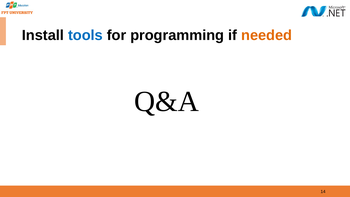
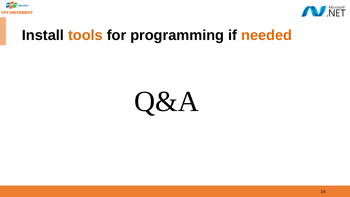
tools colour: blue -> orange (85, 35)
